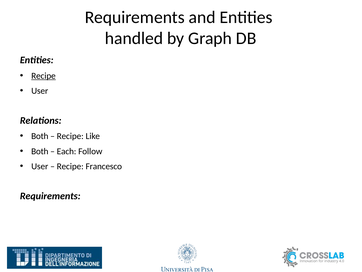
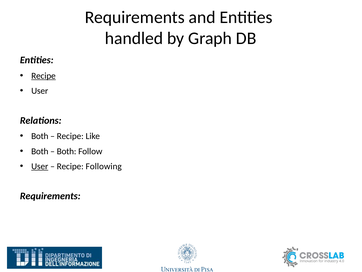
Each: Each -> Both (67, 151)
User underline: none -> present (40, 166)
Francesco: Francesco -> Following (104, 166)
